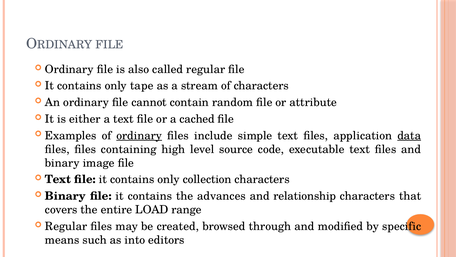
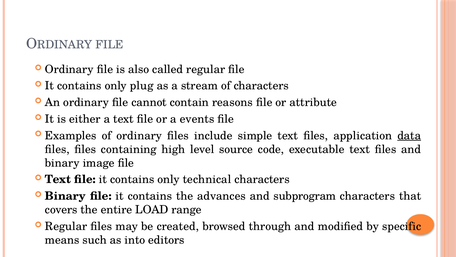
tape: tape -> plug (142, 86)
random: random -> reasons (232, 102)
cached: cached -> events (197, 119)
ordinary underline: present -> none (139, 135)
collection: collection -> technical (207, 179)
relationship: relationship -> subprogram (305, 196)
